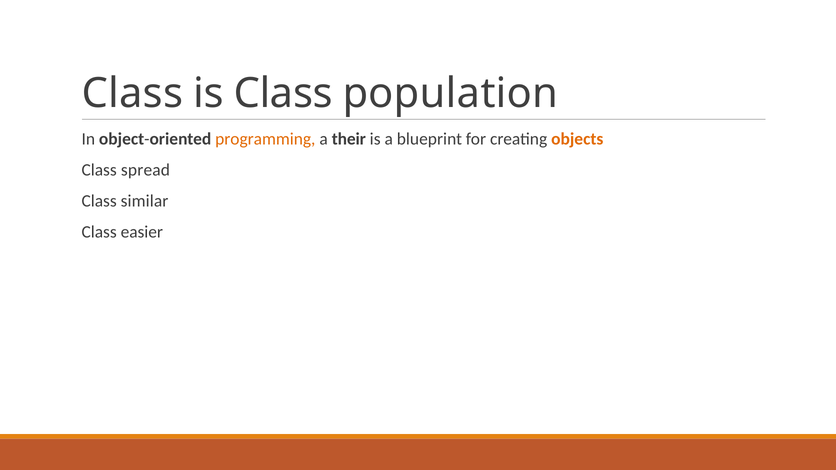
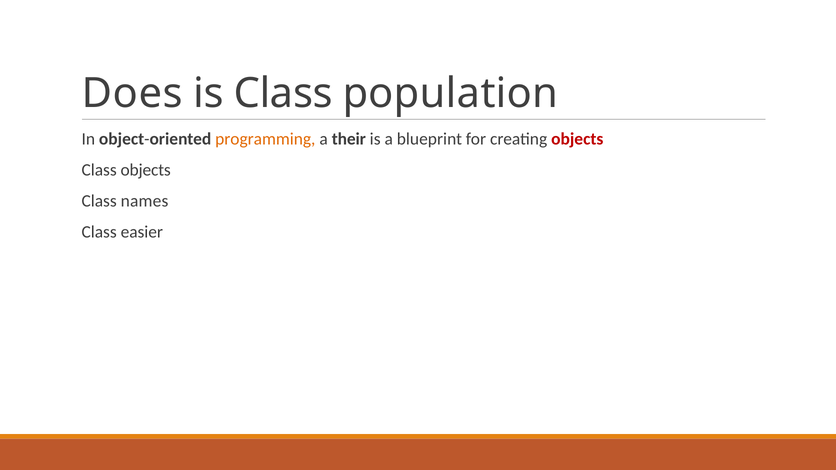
Class: Class -> Does (132, 94)
objects colour: orange -> red (577, 139)
Class spread: spread -> objects (146, 170)
similar: similar -> names (145, 201)
